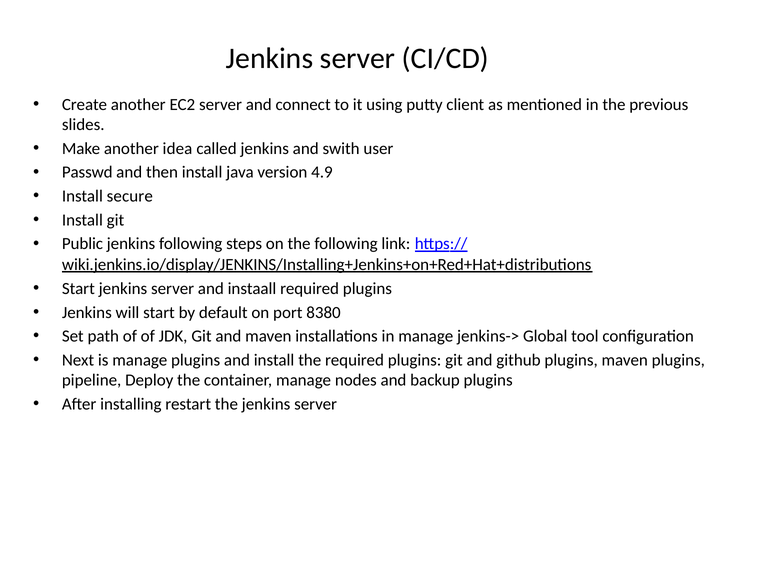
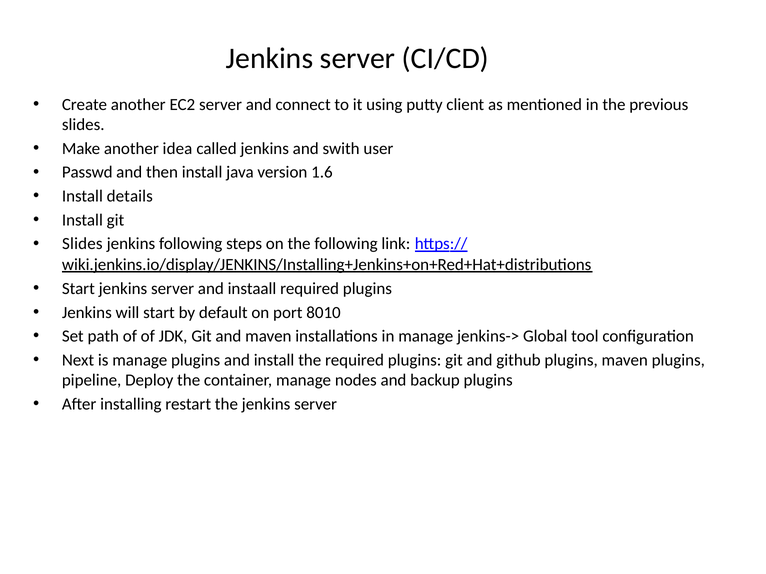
4.9: 4.9 -> 1.6 (322, 173)
secure: secure -> details (130, 196)
Public: Public -> Slides (82, 244)
8380: 8380 -> 8010 (324, 313)
